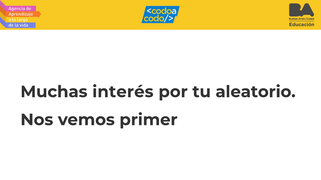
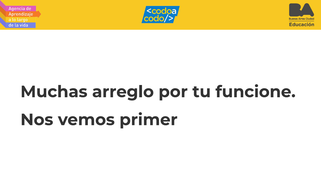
interés: interés -> arreglo (123, 92)
aleatorio: aleatorio -> funcione (256, 92)
